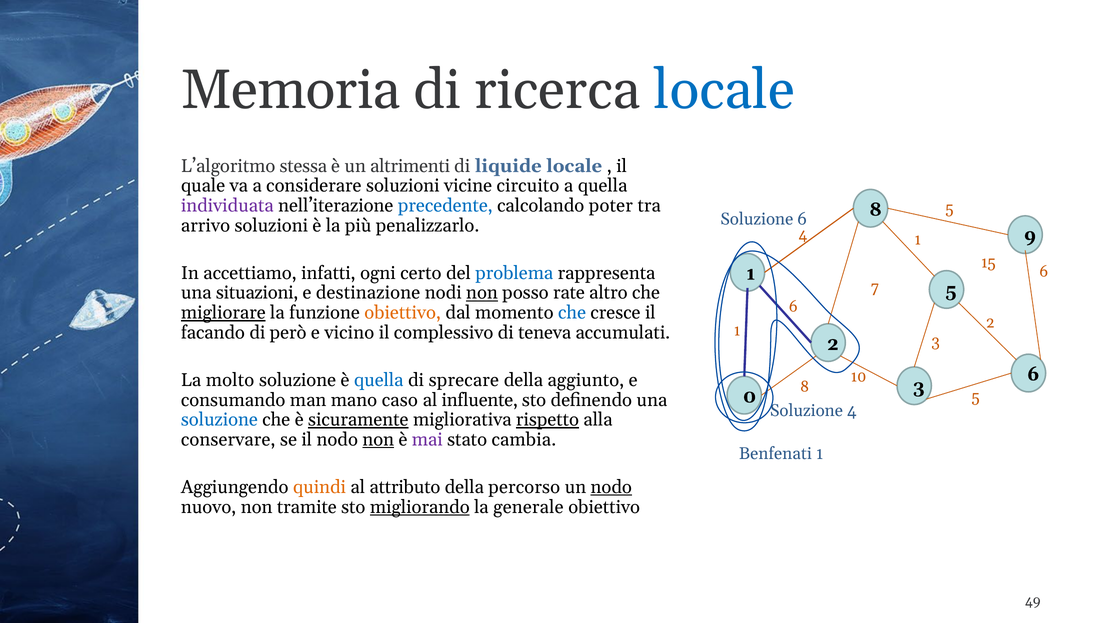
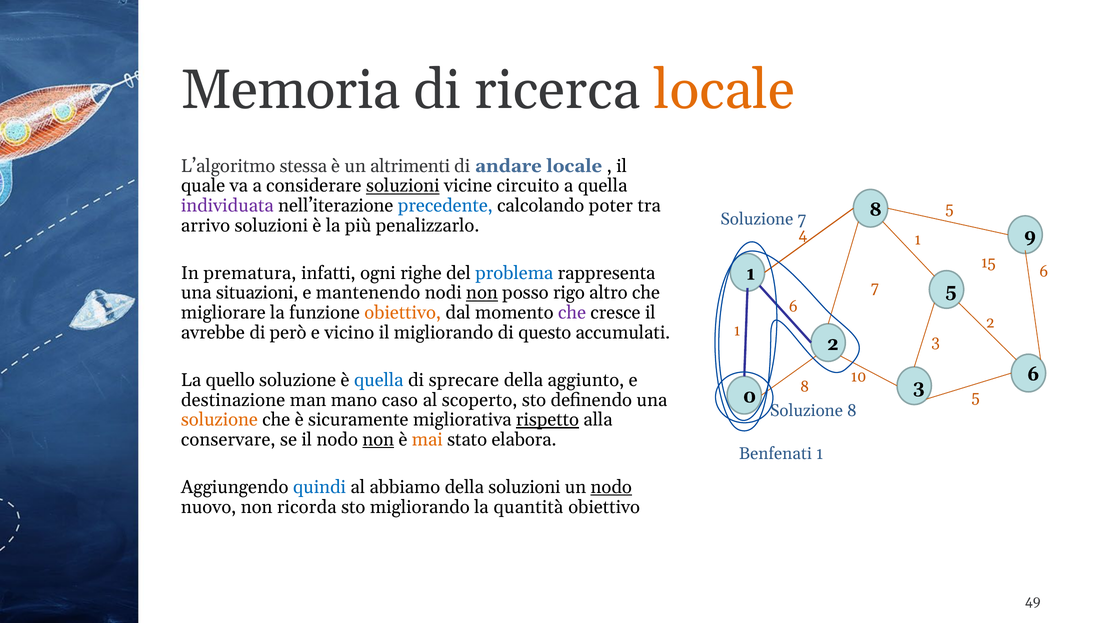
locale colour: blue -> orange (724, 90)
liquide: liquide -> andare (508, 166)
soluzioni underline: none -> present (403, 186)
Soluzione 6: 6 -> 7 (802, 219)
accettiamo: accettiamo -> prematura (250, 273)
certo: certo -> righe (421, 273)
destinazione: destinazione -> mantenendo (368, 293)
rate: rate -> rigo (569, 293)
migliorare underline: present -> none (223, 313)
che colour: blue -> purple (572, 313)
facando: facando -> avrebbe (213, 333)
il complessivo: complessivo -> migliorando (444, 333)
teneva: teneva -> questo (545, 333)
molto: molto -> quello (230, 380)
consumando: consumando -> destinazione (233, 400)
influente: influente -> scoperto (480, 400)
Soluzione 4: 4 -> 8 (852, 411)
soluzione colour: blue -> orange (219, 420)
sicuramente underline: present -> none (358, 420)
mai colour: purple -> orange (427, 440)
cambia: cambia -> elabora (524, 440)
quindi colour: orange -> blue (319, 487)
attributo: attributo -> abbiamo (405, 487)
della percorso: percorso -> soluzioni (524, 487)
tramite: tramite -> ricorda (307, 507)
migliorando underline: present -> none (420, 507)
generale: generale -> quantità (528, 507)
